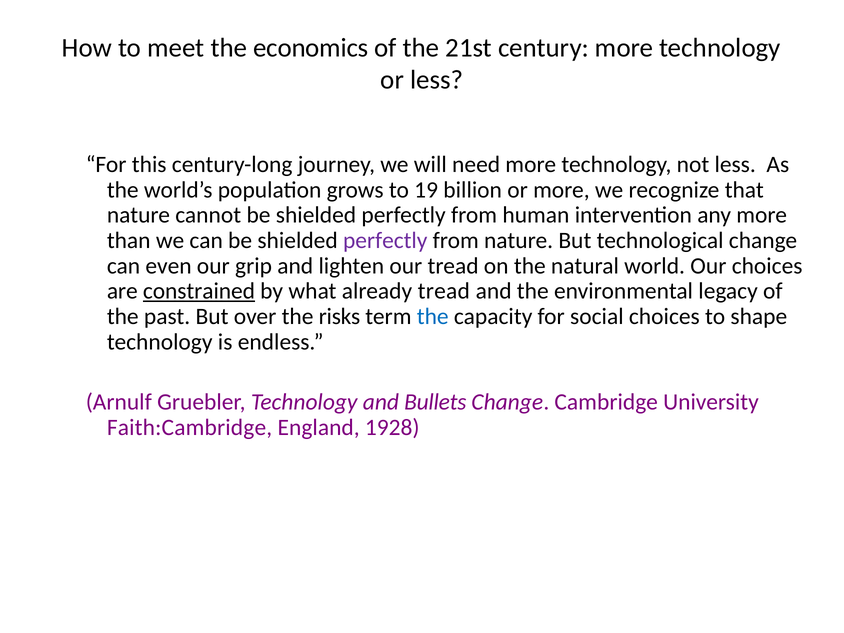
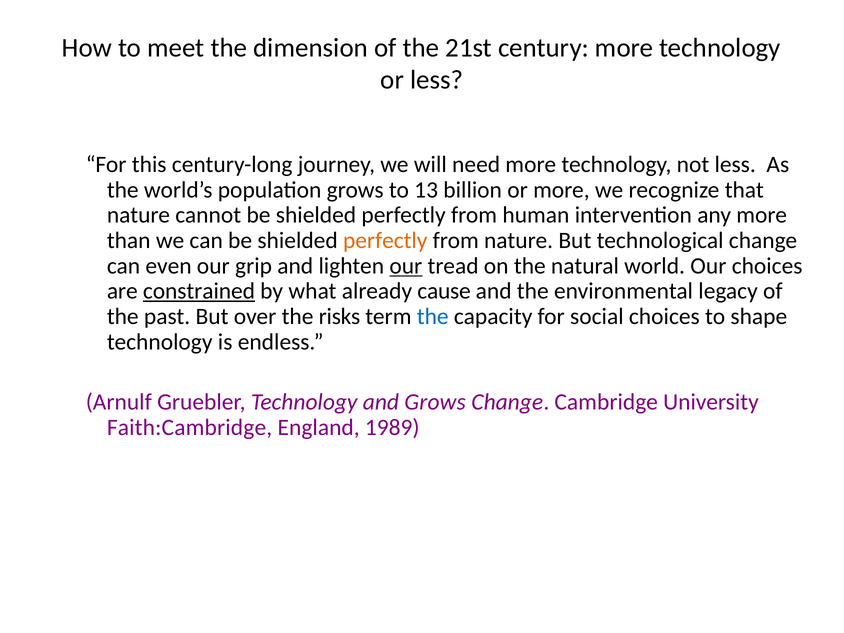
economics: economics -> dimension (311, 48)
19: 19 -> 13 (426, 190)
perfectly colour: purple -> orange (385, 241)
our underline: none -> present (406, 266)
already tread: tread -> cause (444, 291)
and Bullets: Bullets -> Grows (435, 402)
1928: 1928 -> 1989 (392, 427)
